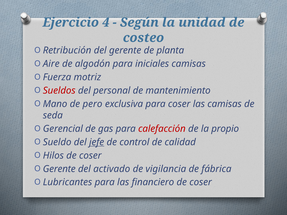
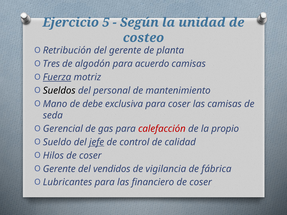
4: 4 -> 5 (106, 22)
Aire: Aire -> Tres (51, 64)
iniciales: iniciales -> acuerdo (152, 64)
Fuerza underline: none -> present (57, 77)
Sueldos colour: red -> black (59, 91)
pero: pero -> debe (93, 104)
activado: activado -> vendidos (112, 169)
